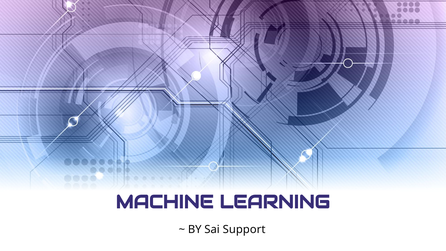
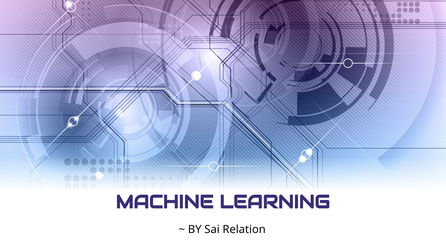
Support: Support -> Relation (244, 229)
